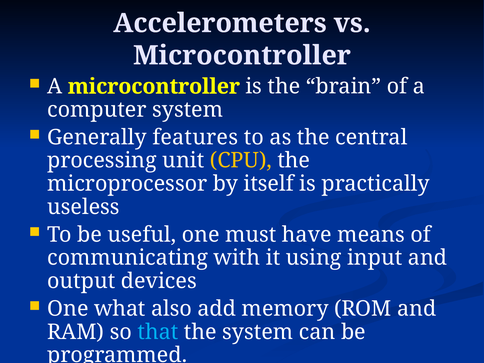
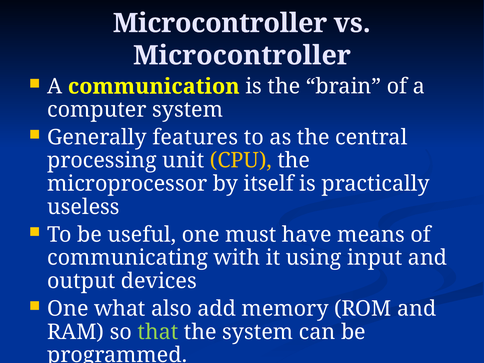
Accelerometers: Accelerometers -> Microcontroller (220, 23)
A microcontroller: microcontroller -> communication (154, 87)
that colour: light blue -> light green (158, 332)
